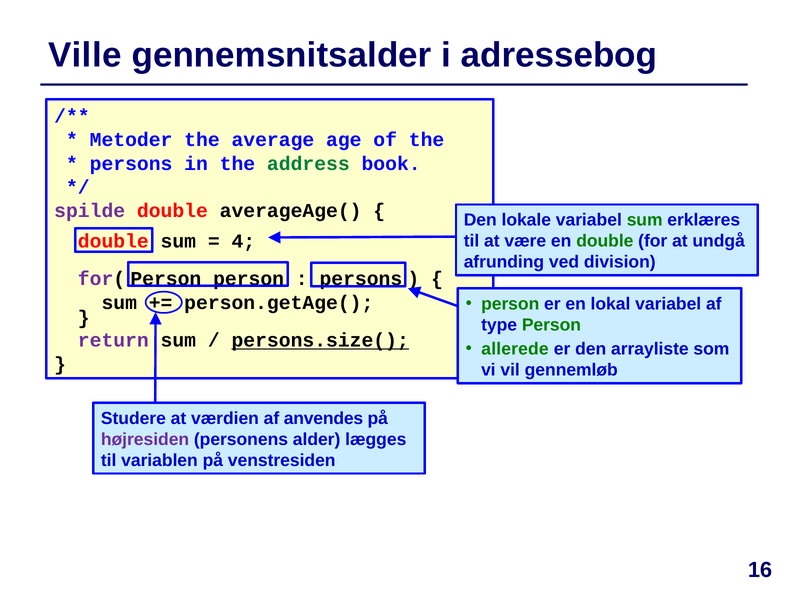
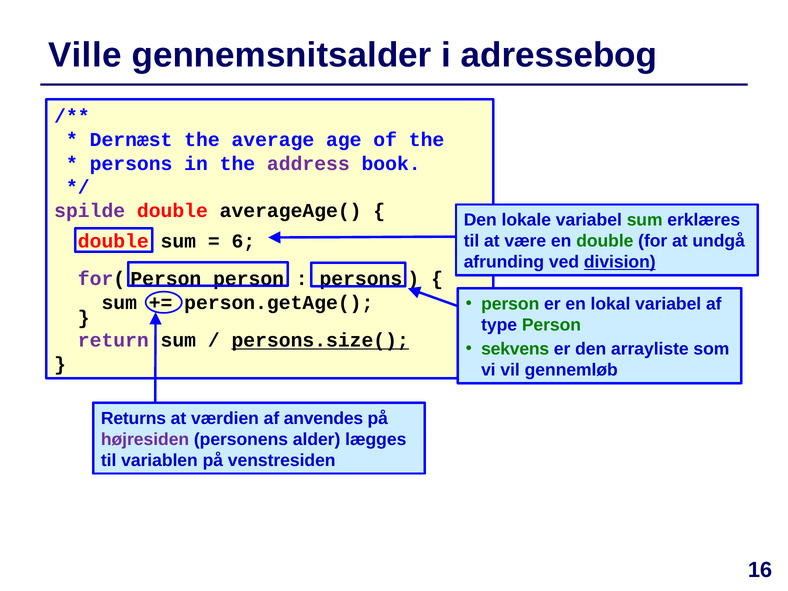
Metoder: Metoder -> Dernæst (131, 140)
address colour: green -> purple (308, 164)
4: 4 -> 6 (243, 241)
division underline: none -> present (620, 262)
allerede: allerede -> sekvens (515, 349)
Studere: Studere -> Returns (133, 418)
